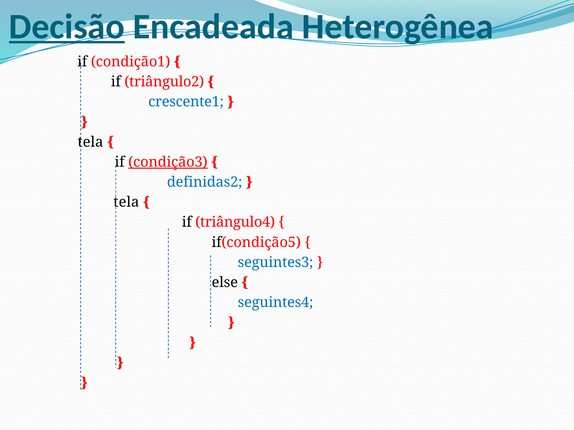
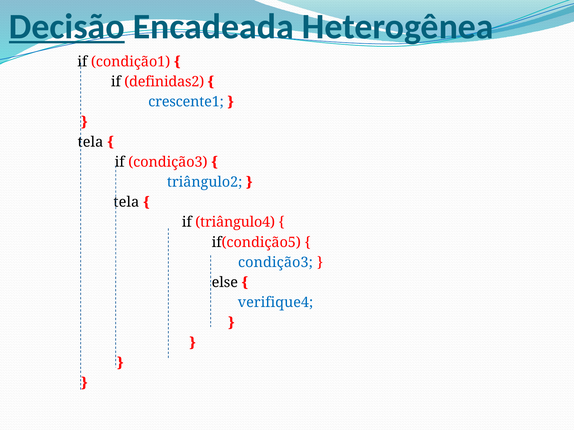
triângulo2: triângulo2 -> definidas2 (164, 82)
condição3 underline: present -> none (168, 162)
definidas2: definidas2 -> triângulo2 (205, 182)
seguintes3: seguintes3 -> condição3 (275, 263)
seguintes4: seguintes4 -> verifique4 (275, 303)
